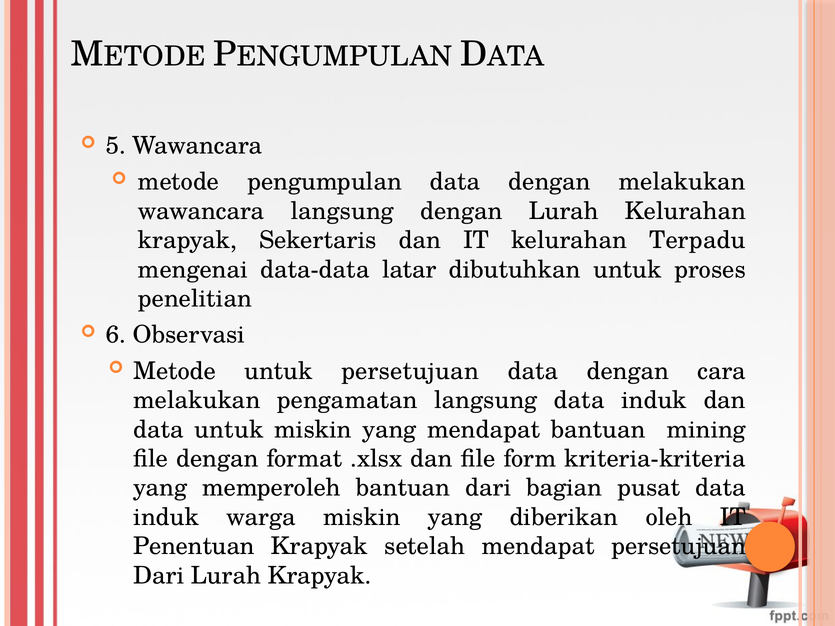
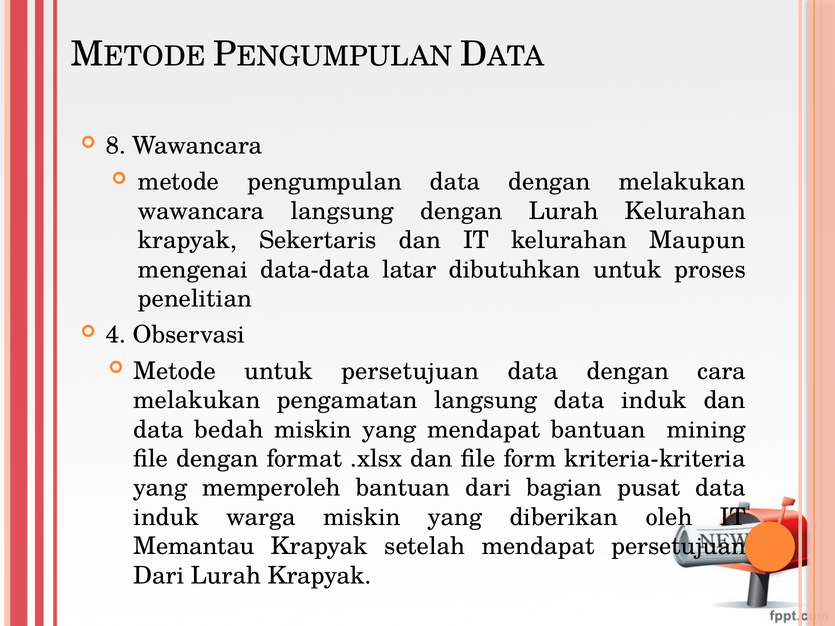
5: 5 -> 8 (116, 146)
Terpadu: Terpadu -> Maupun (697, 240)
6: 6 -> 4 (116, 335)
data untuk: untuk -> bedah (229, 430)
Penentuan: Penentuan -> Memantau (194, 547)
